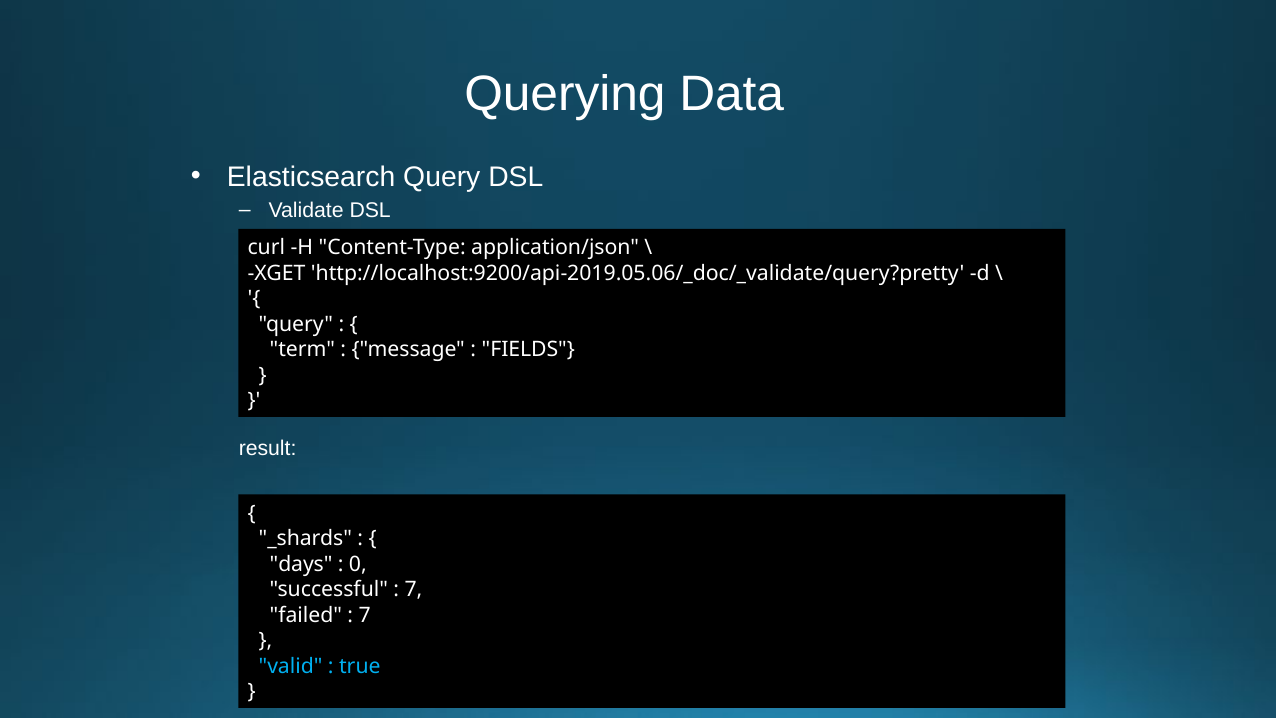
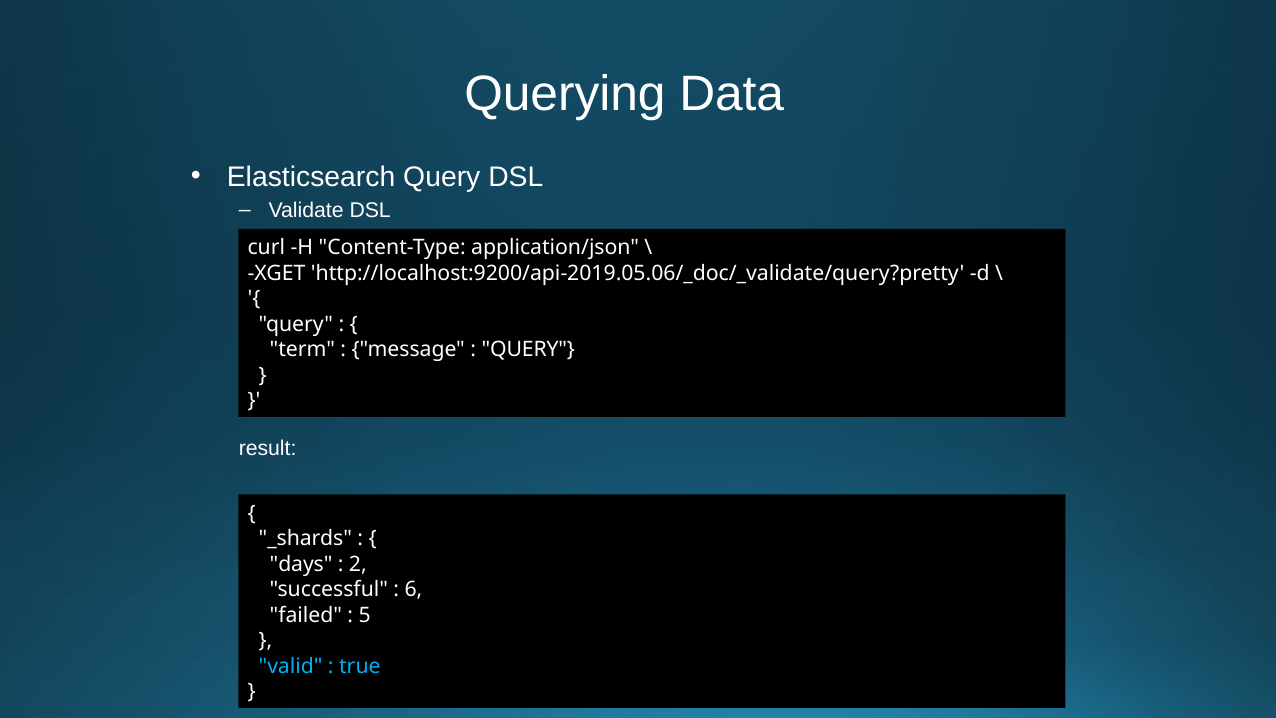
FIELDS: FIELDS -> QUERY (528, 350)
0: 0 -> 2 (358, 564)
7: 7 -> 6 (413, 590)
7: 7 -> 5 (365, 615)
